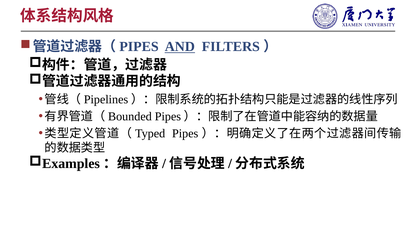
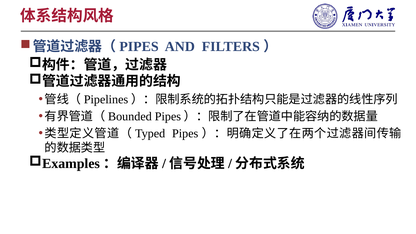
AND underline: present -> none (180, 47)
